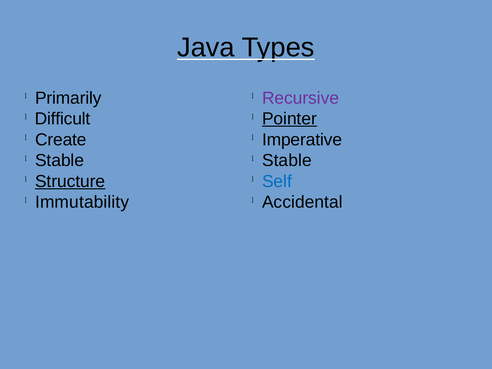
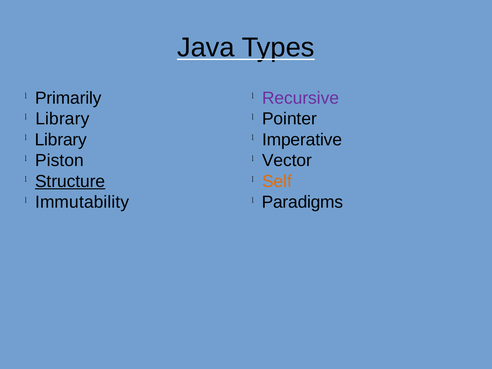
Difficult: Difficult -> Library (62, 119)
Pointer underline: present -> none (289, 119)
Create: Create -> Library (61, 140)
Stable: Stable -> Piston (60, 160)
Stable: Stable -> Vector (287, 160)
Self colour: blue -> orange (277, 181)
Accidental: Accidental -> Paradigms (303, 202)
